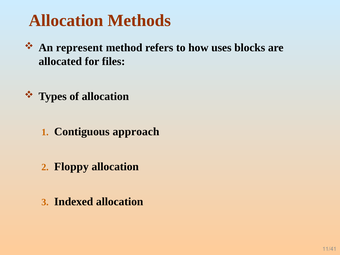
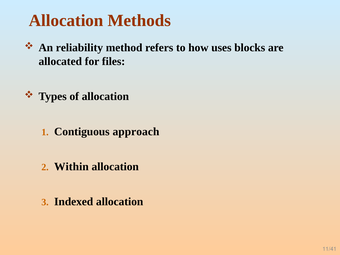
represent: represent -> reliability (79, 48)
Floppy: Floppy -> Within (71, 167)
